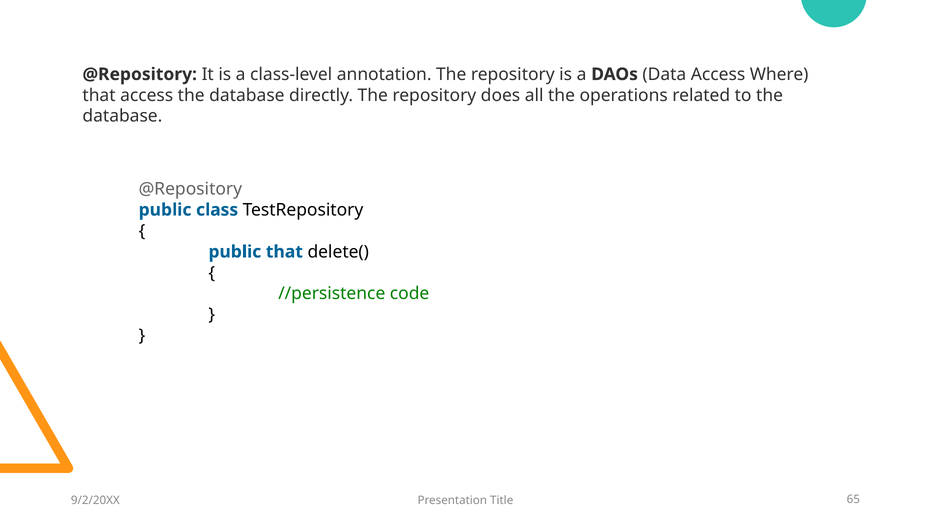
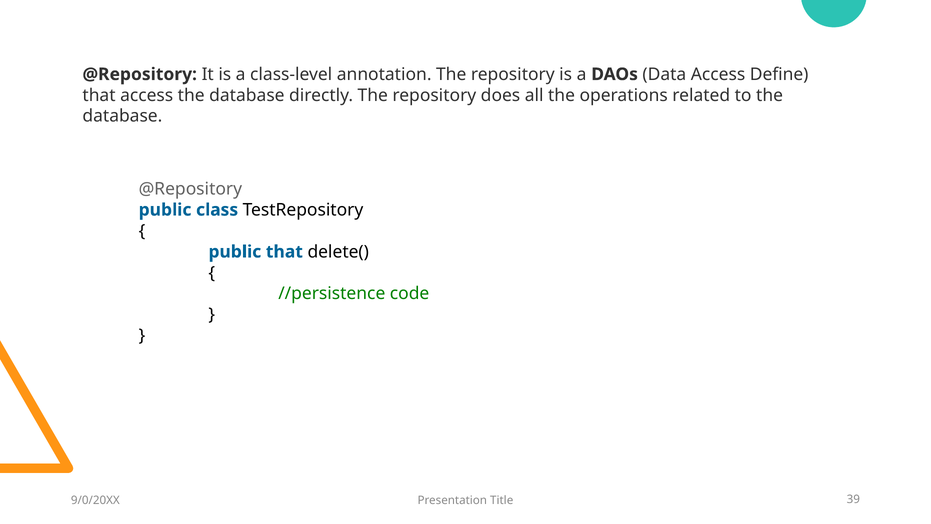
Where: Where -> Define (779, 74)
9/2/20XX: 9/2/20XX -> 9/0/20XX (95, 500)
65: 65 -> 39 (853, 499)
